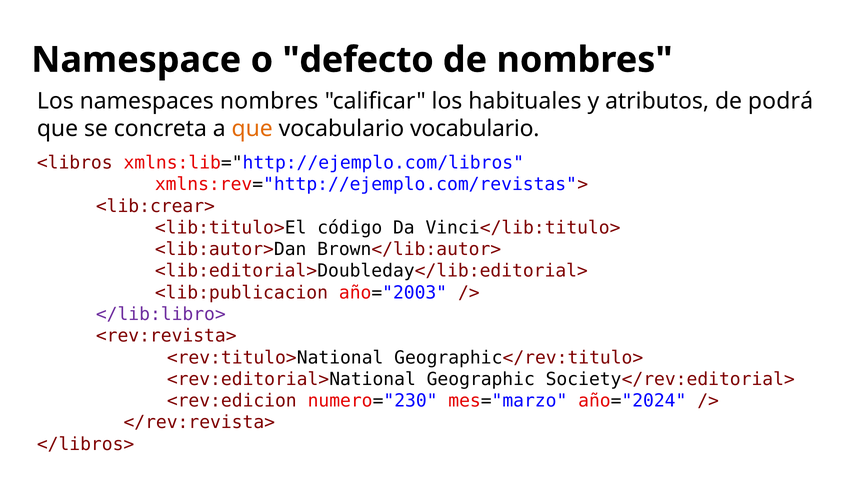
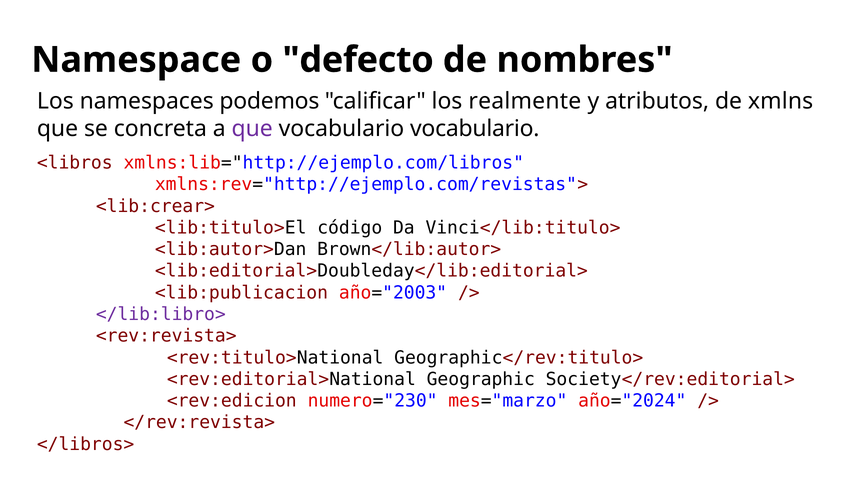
namespaces nombres: nombres -> podemos (269, 101)
habituales: habituales -> realmente (525, 101)
podrá: podrá -> xmlns (781, 101)
que colour: orange -> purple (252, 129)
